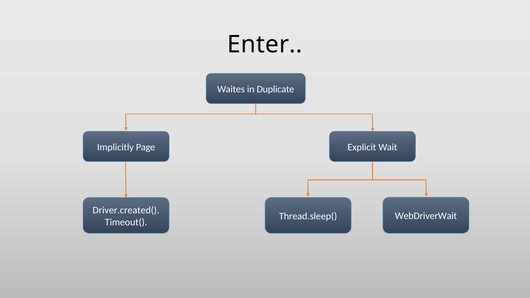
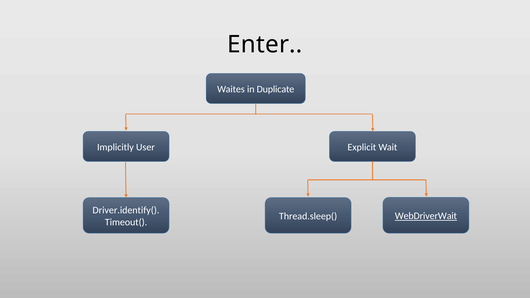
Page: Page -> User (145, 147)
Driver.created(: Driver.created( -> Driver.identify( (126, 210)
WebDriverWait underline: none -> present (426, 216)
